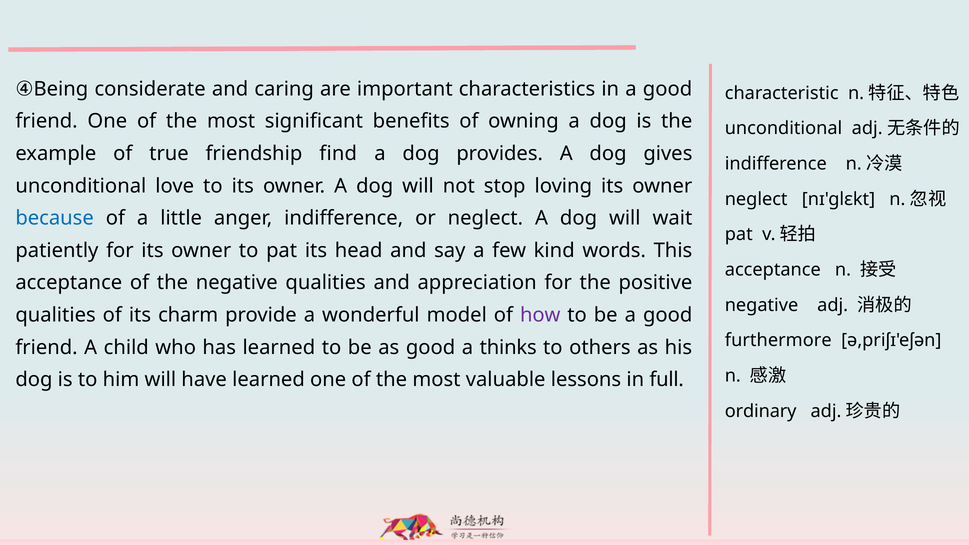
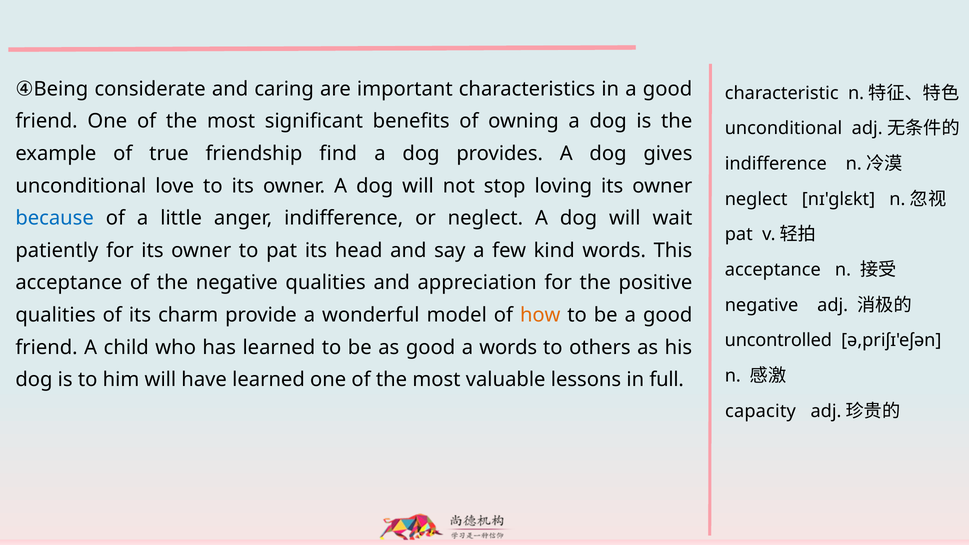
how colour: purple -> orange (540, 315)
furthermore: furthermore -> uncontrolled (778, 340)
a thinks: thinks -> words (508, 347)
ordinary: ordinary -> capacity (760, 411)
